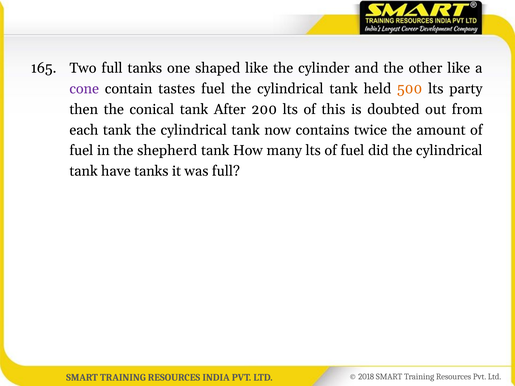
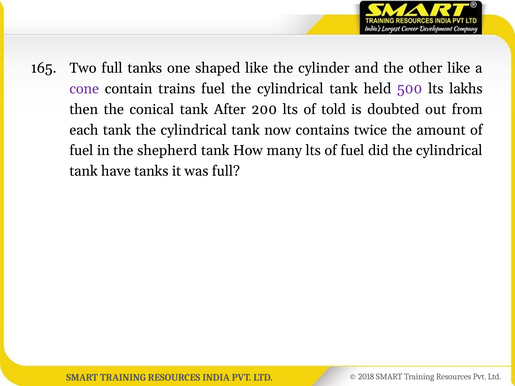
tastes: tastes -> trains (177, 89)
500 colour: orange -> purple (410, 89)
party: party -> lakhs (466, 89)
this: this -> told (334, 109)
